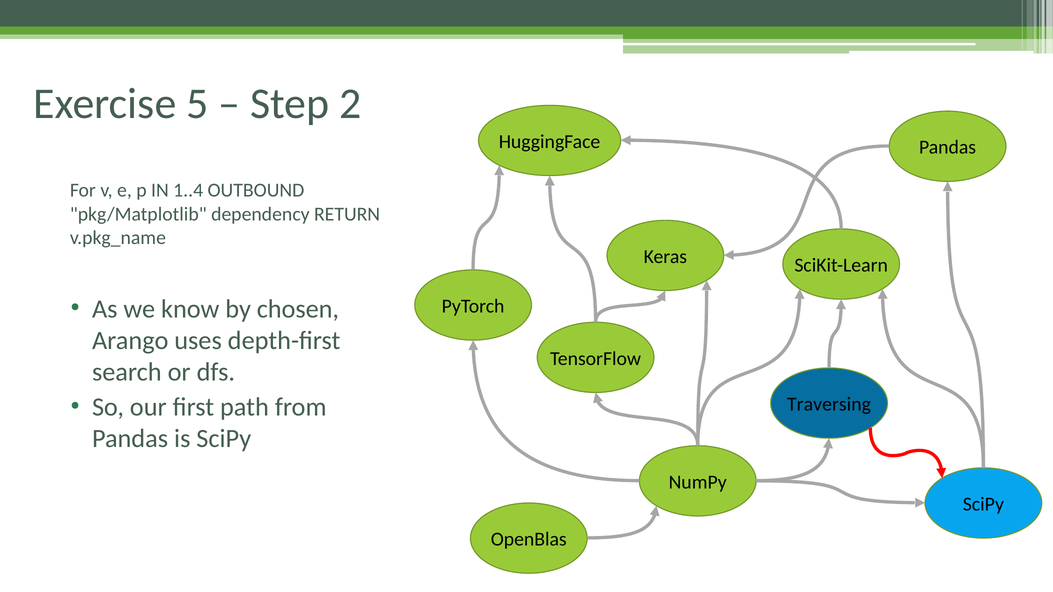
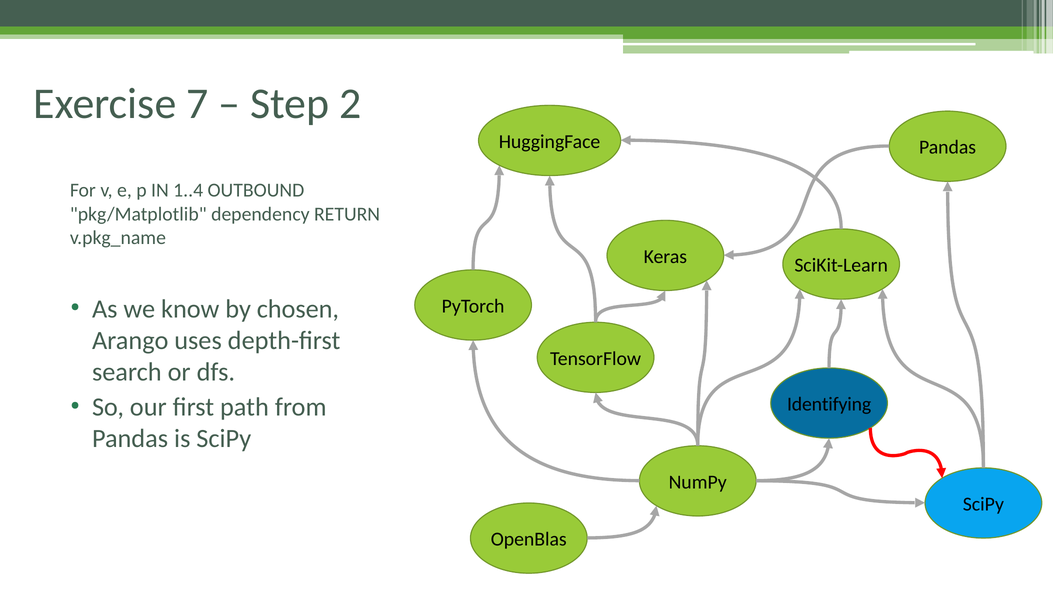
5: 5 -> 7 (197, 104)
Traversing: Traversing -> Identifying (829, 404)
